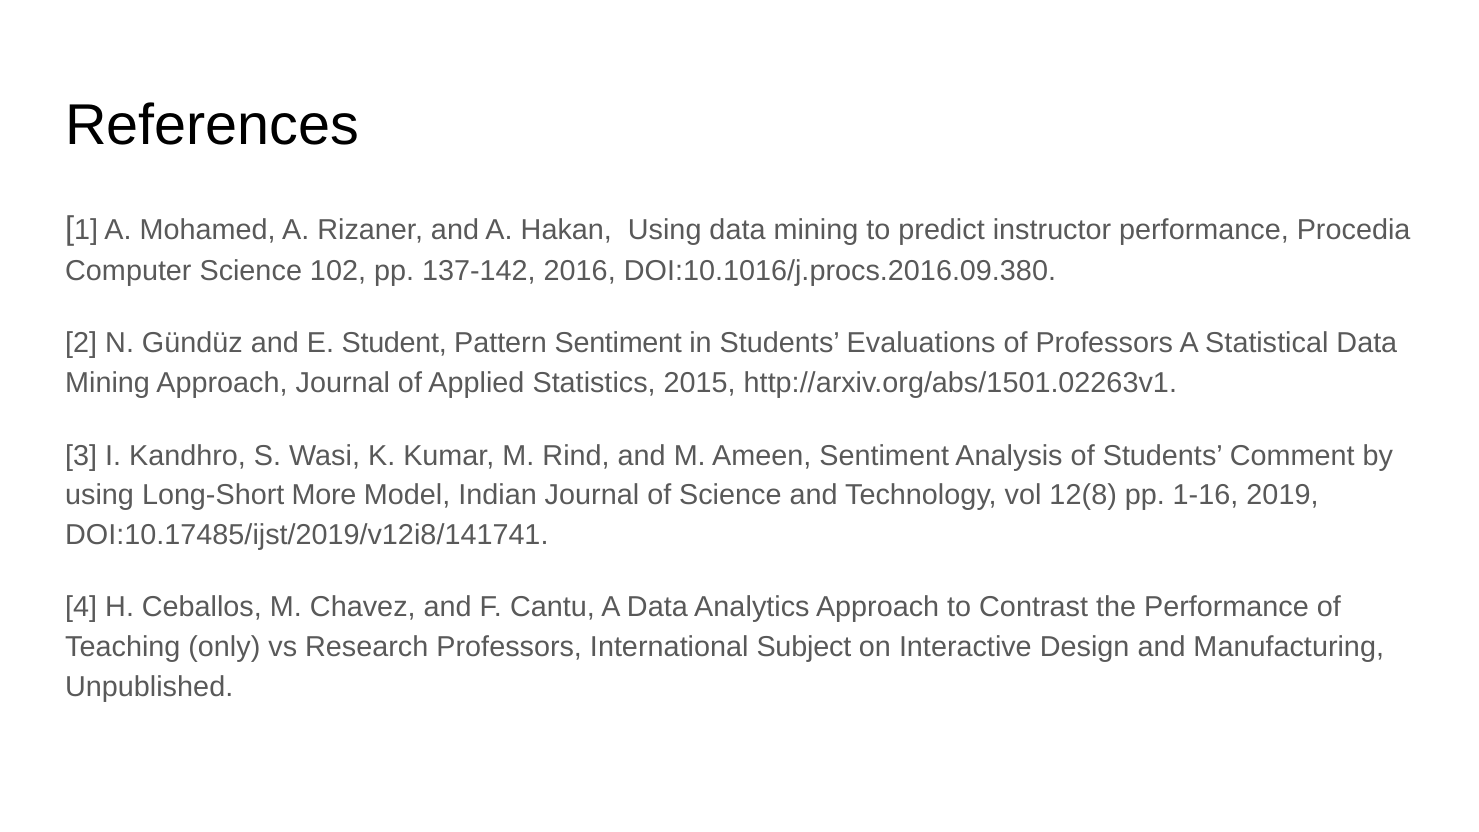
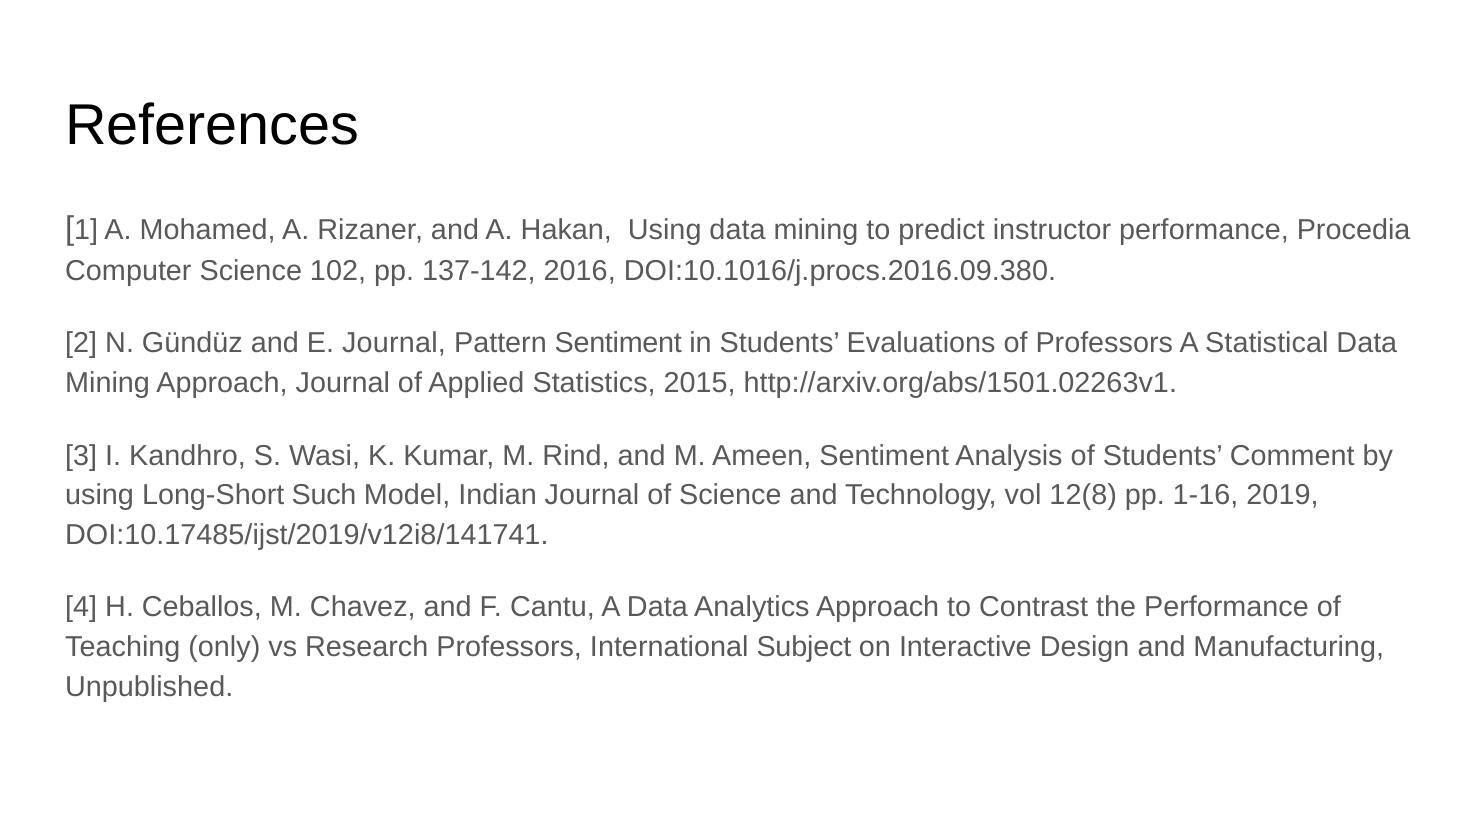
E Student: Student -> Journal (394, 343)
More: More -> Such (324, 495)
